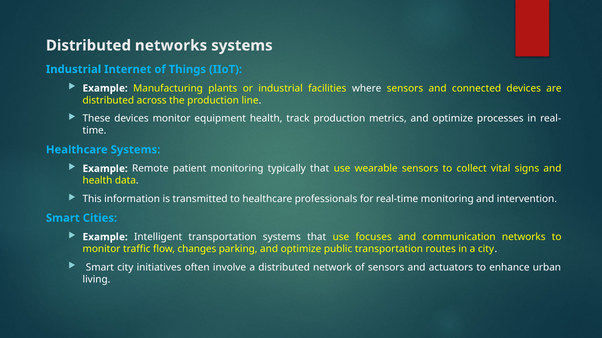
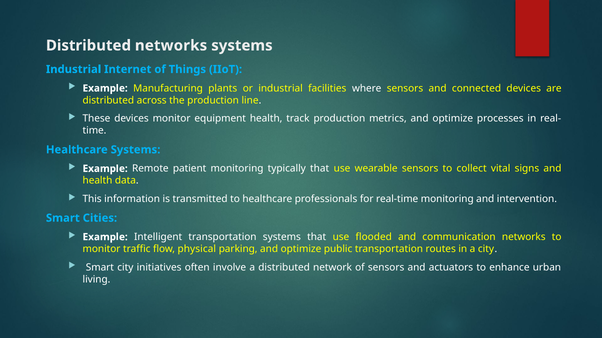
focuses: focuses -> flooded (374, 237)
changes: changes -> physical (197, 249)
